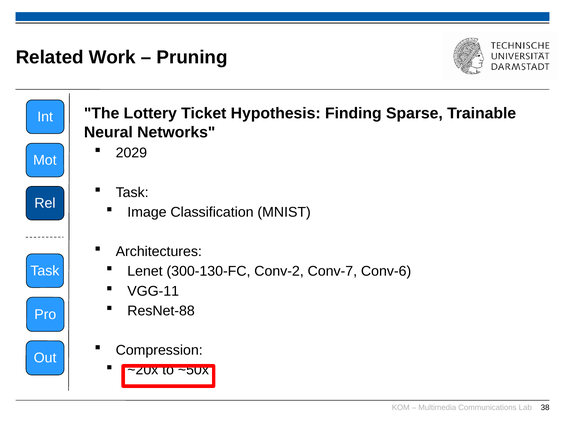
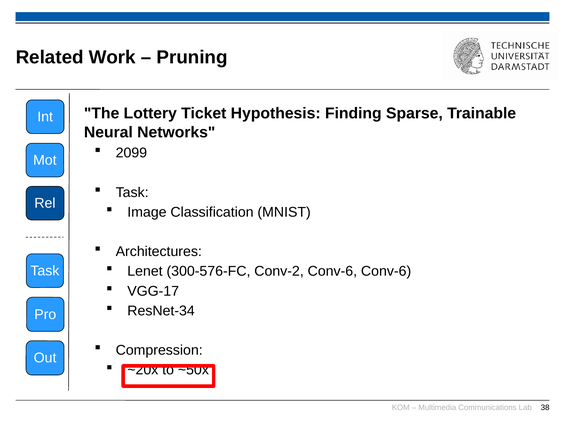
2029: 2029 -> 2099 (131, 153)
300-130-FC: 300-130-FC -> 300-576-FC (208, 272)
Conv-2 Conv-7: Conv-7 -> Conv-6 (332, 272)
VGG-11: VGG-11 -> VGG-17 (153, 292)
ResNet-88: ResNet-88 -> ResNet-34 (161, 311)
